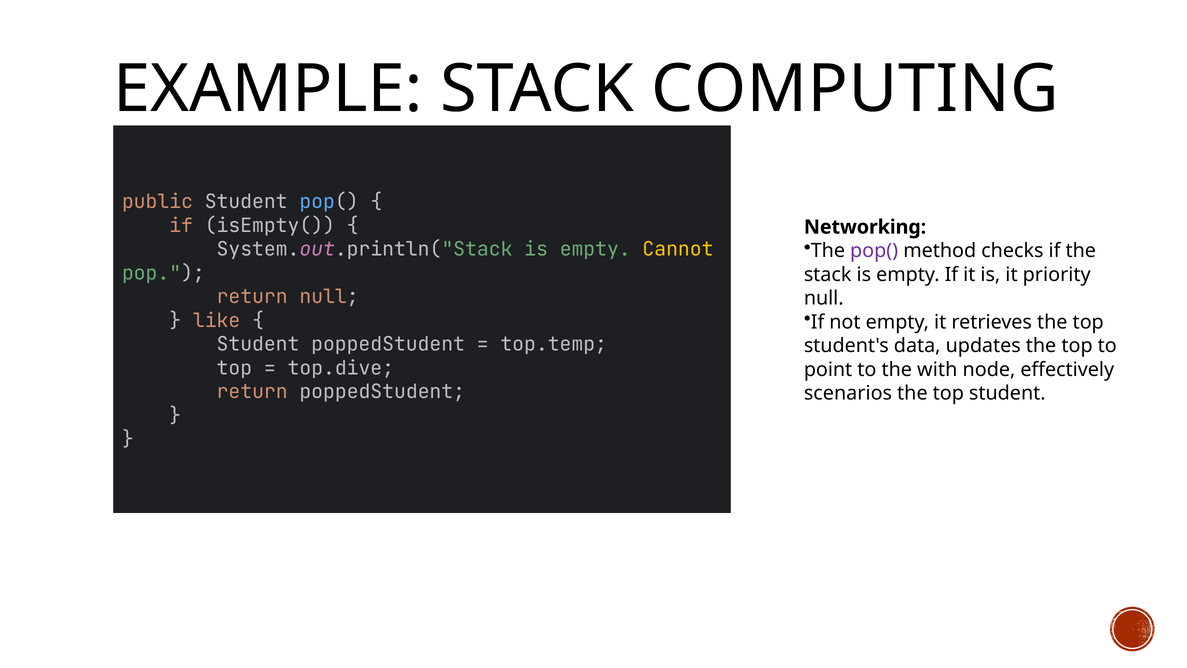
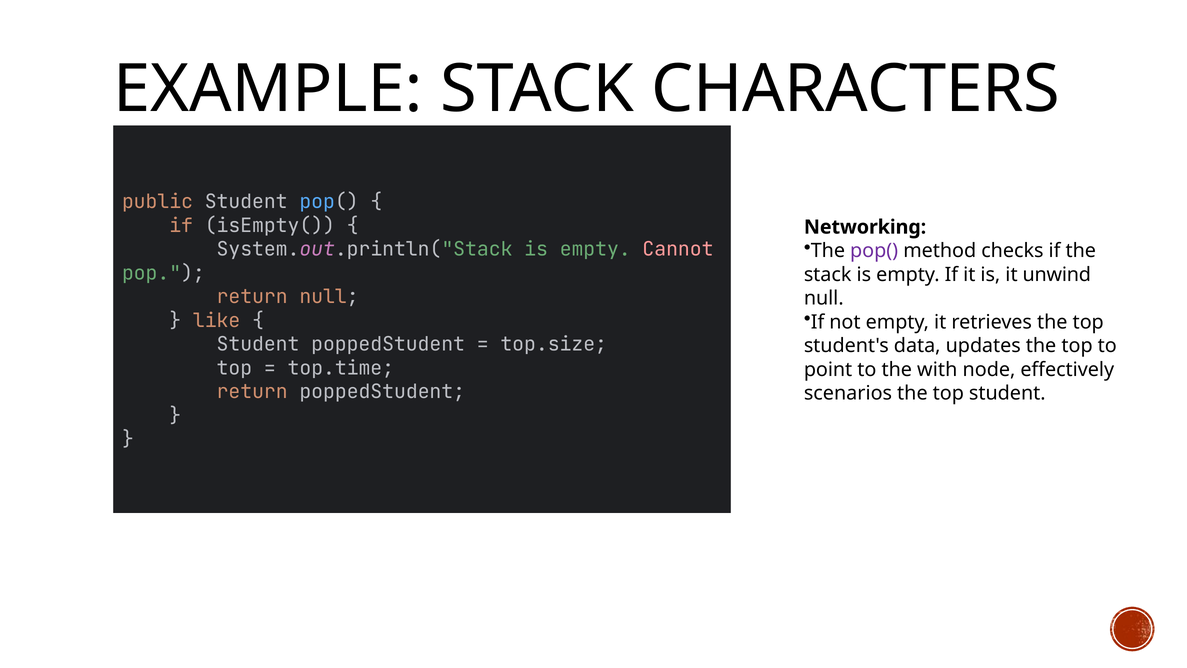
COMPUTING: COMPUTING -> CHARACTERS (856, 89)
Cannot colour: yellow -> pink (678, 249)
priority: priority -> unwind (1057, 274)
top.temp: top.temp -> top.size (554, 344)
top.dive: top.dive -> top.time (341, 368)
